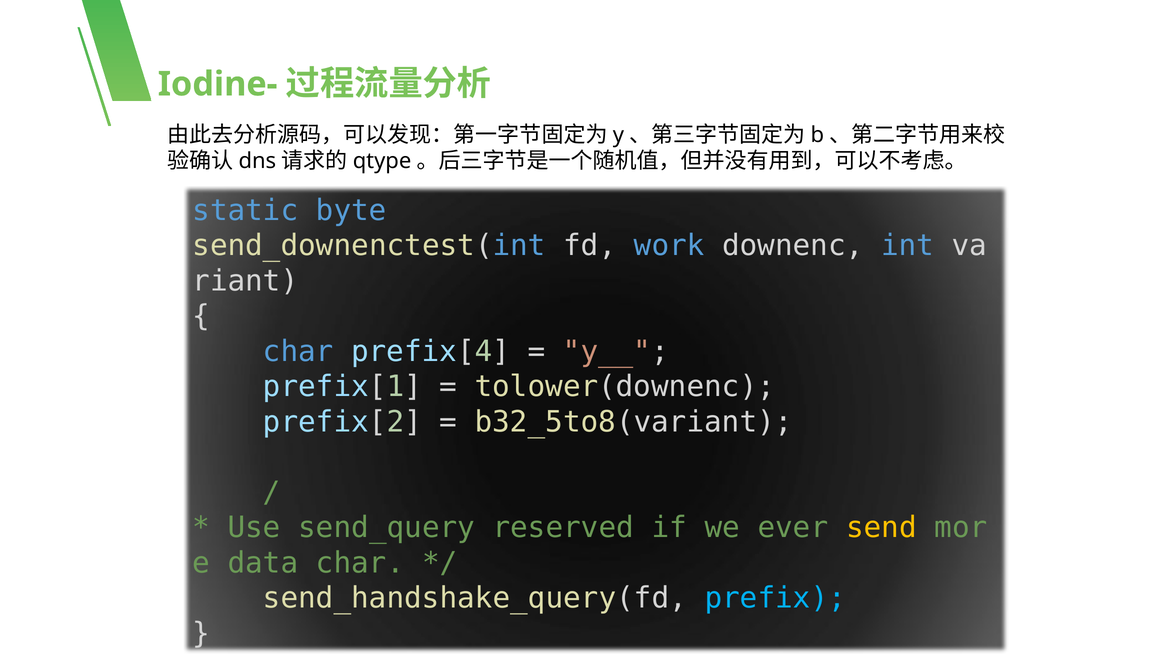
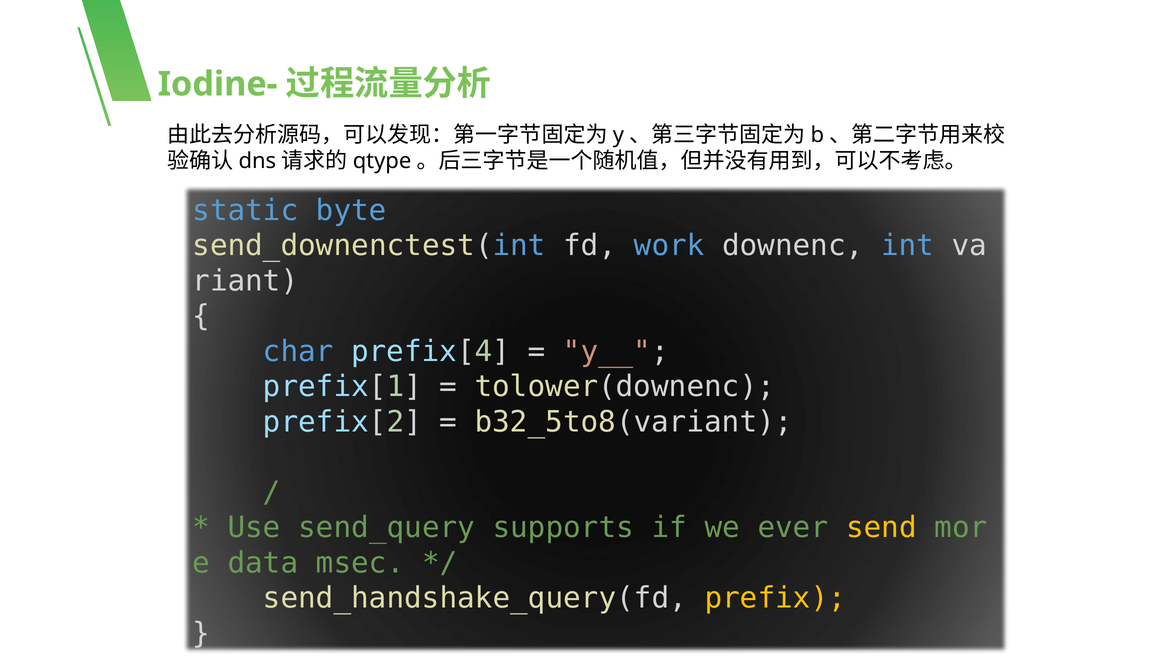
reserved: reserved -> supports (563, 527)
data char: char -> msec (360, 562)
prefix colour: light blue -> yellow (775, 598)
